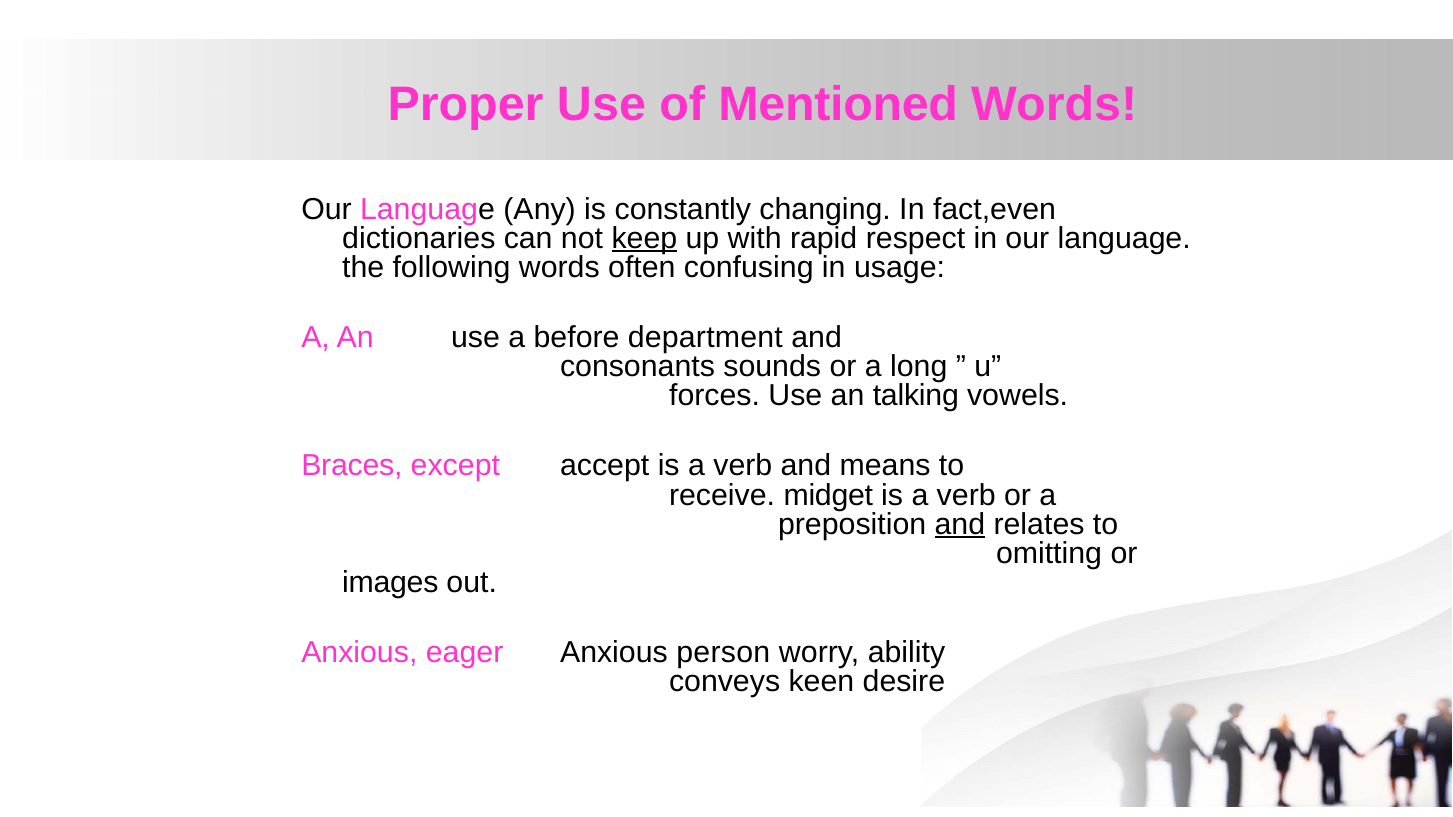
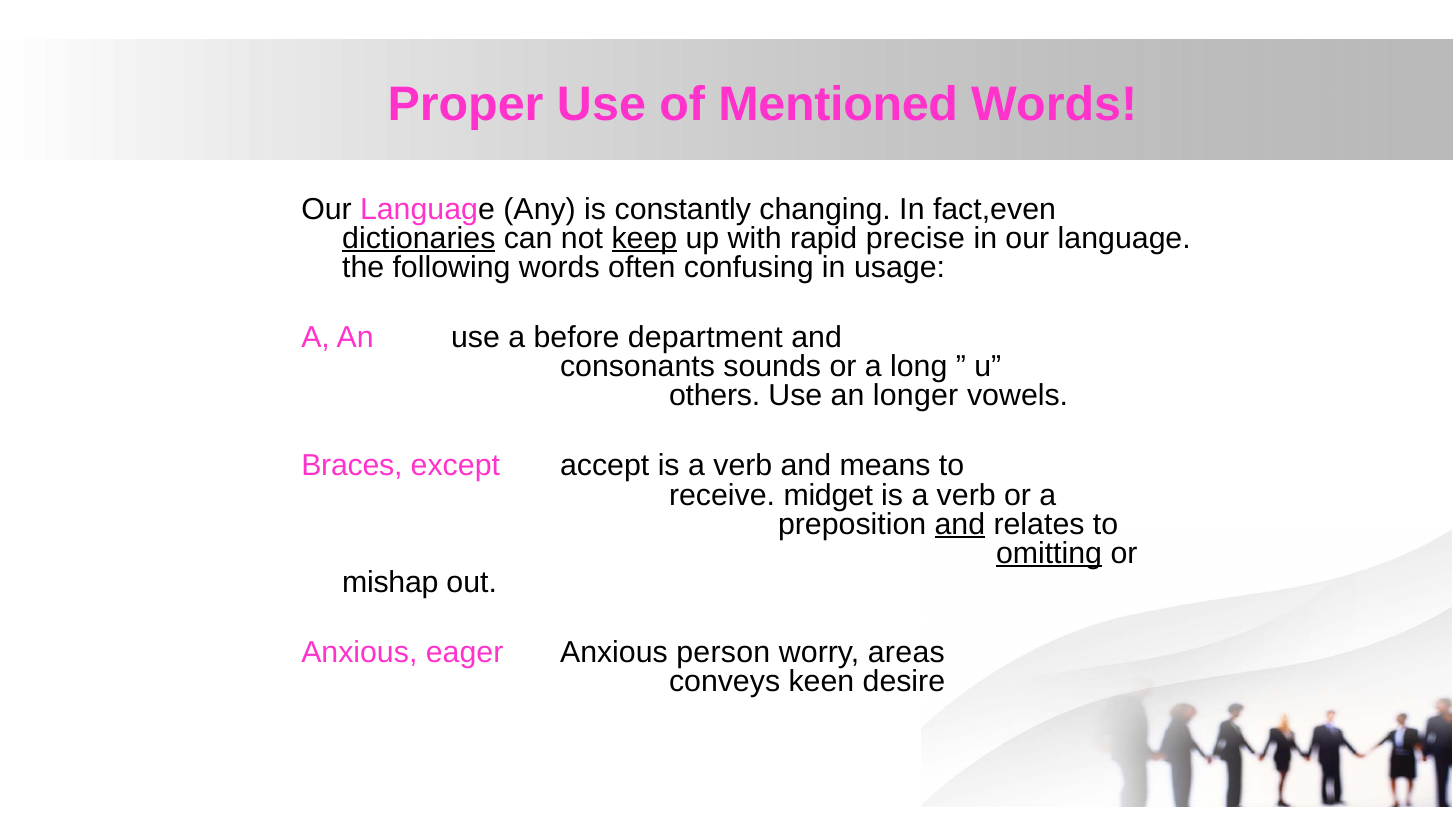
dictionaries underline: none -> present (419, 238)
respect: respect -> precise (915, 238)
forces: forces -> others (715, 396)
talking: talking -> longer (916, 396)
omitting underline: none -> present (1049, 553)
images: images -> mishap (390, 582)
ability: ability -> areas (906, 653)
